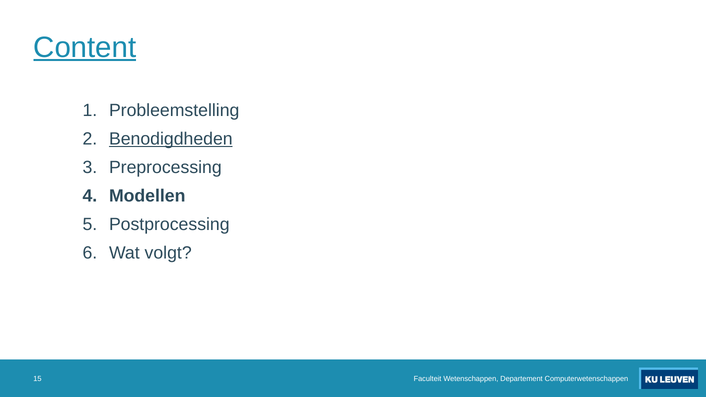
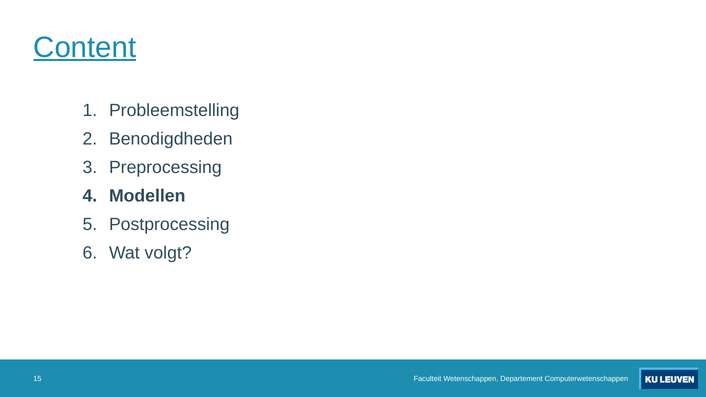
Benodigdheden underline: present -> none (171, 139)
